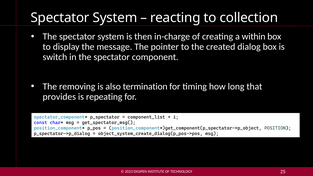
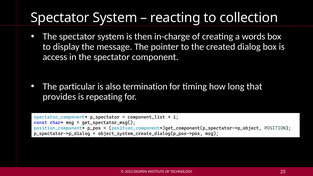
within: within -> words (254, 37)
switch: switch -> access (55, 57)
removing: removing -> particular (77, 87)
